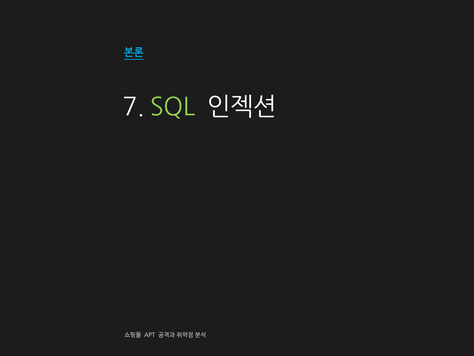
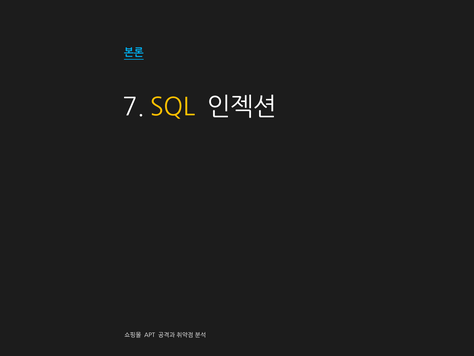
SQL colour: light green -> yellow (173, 107)
